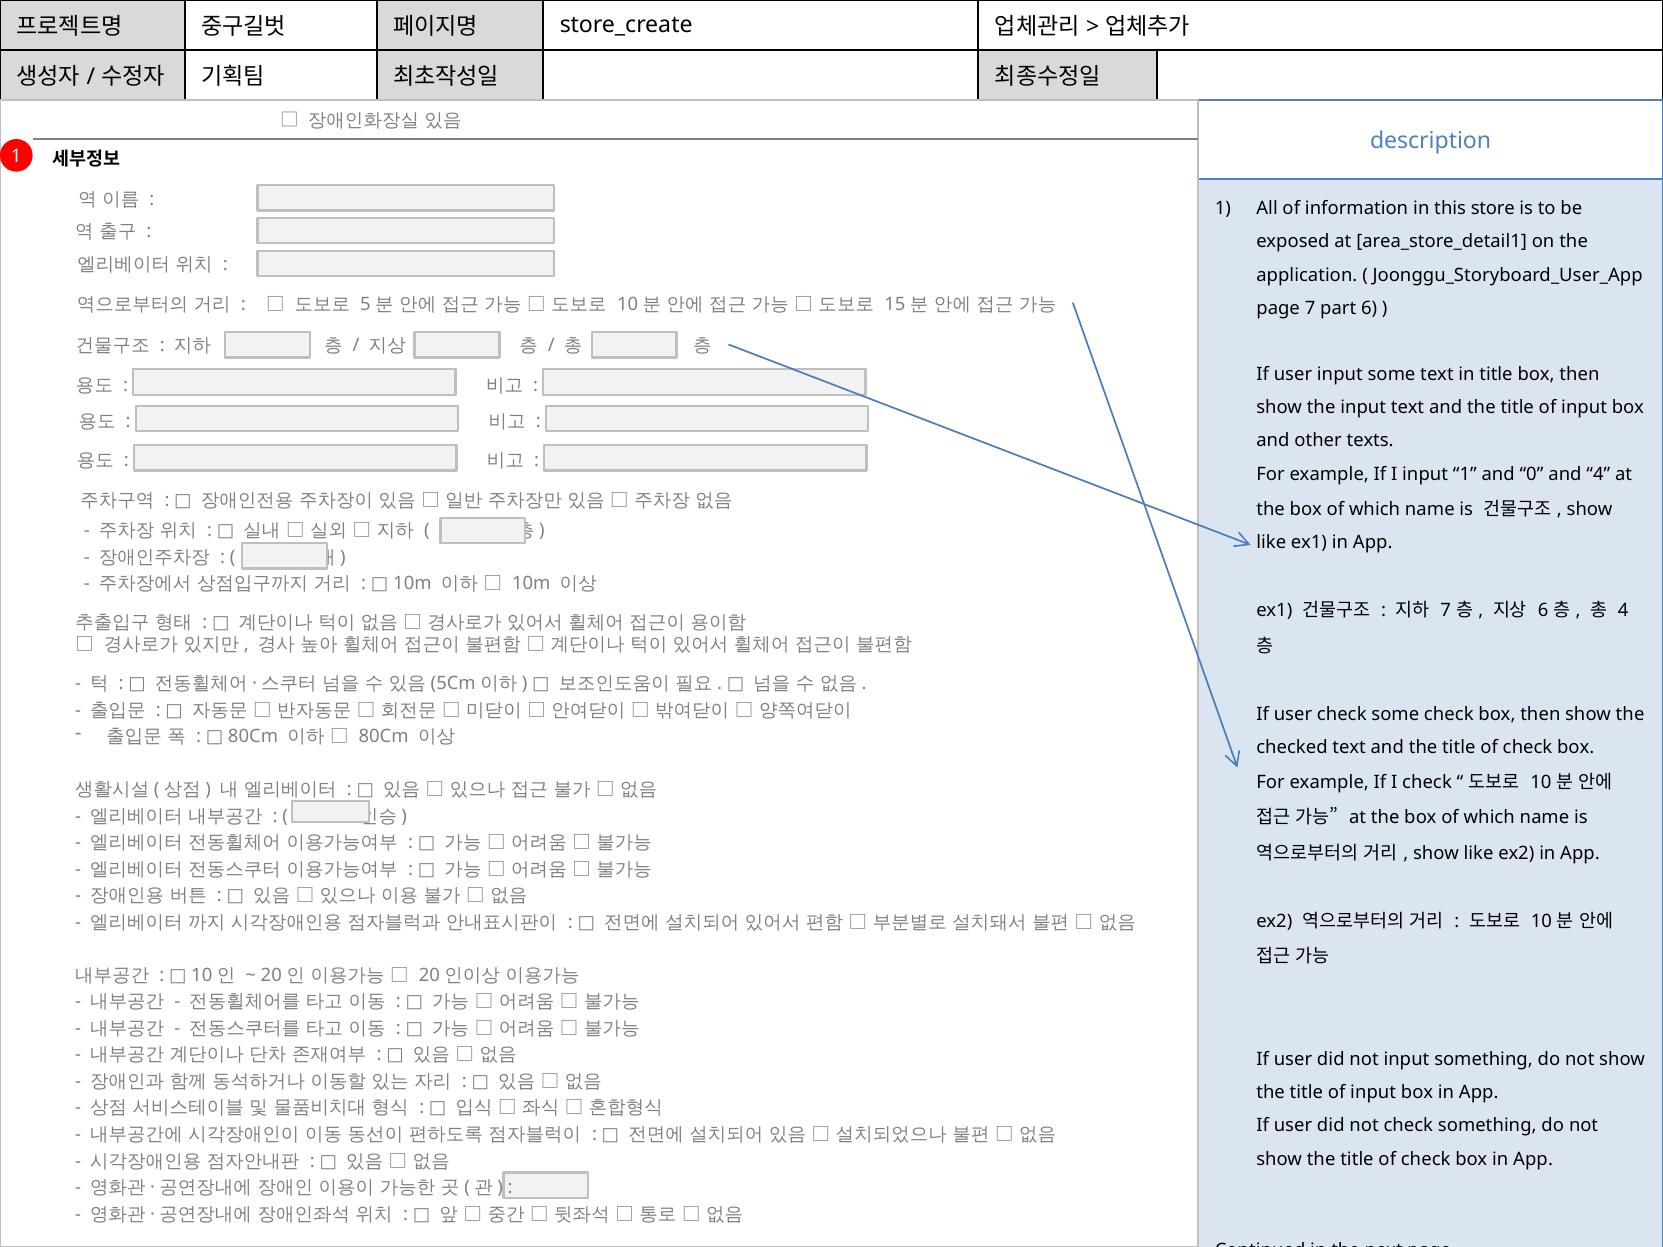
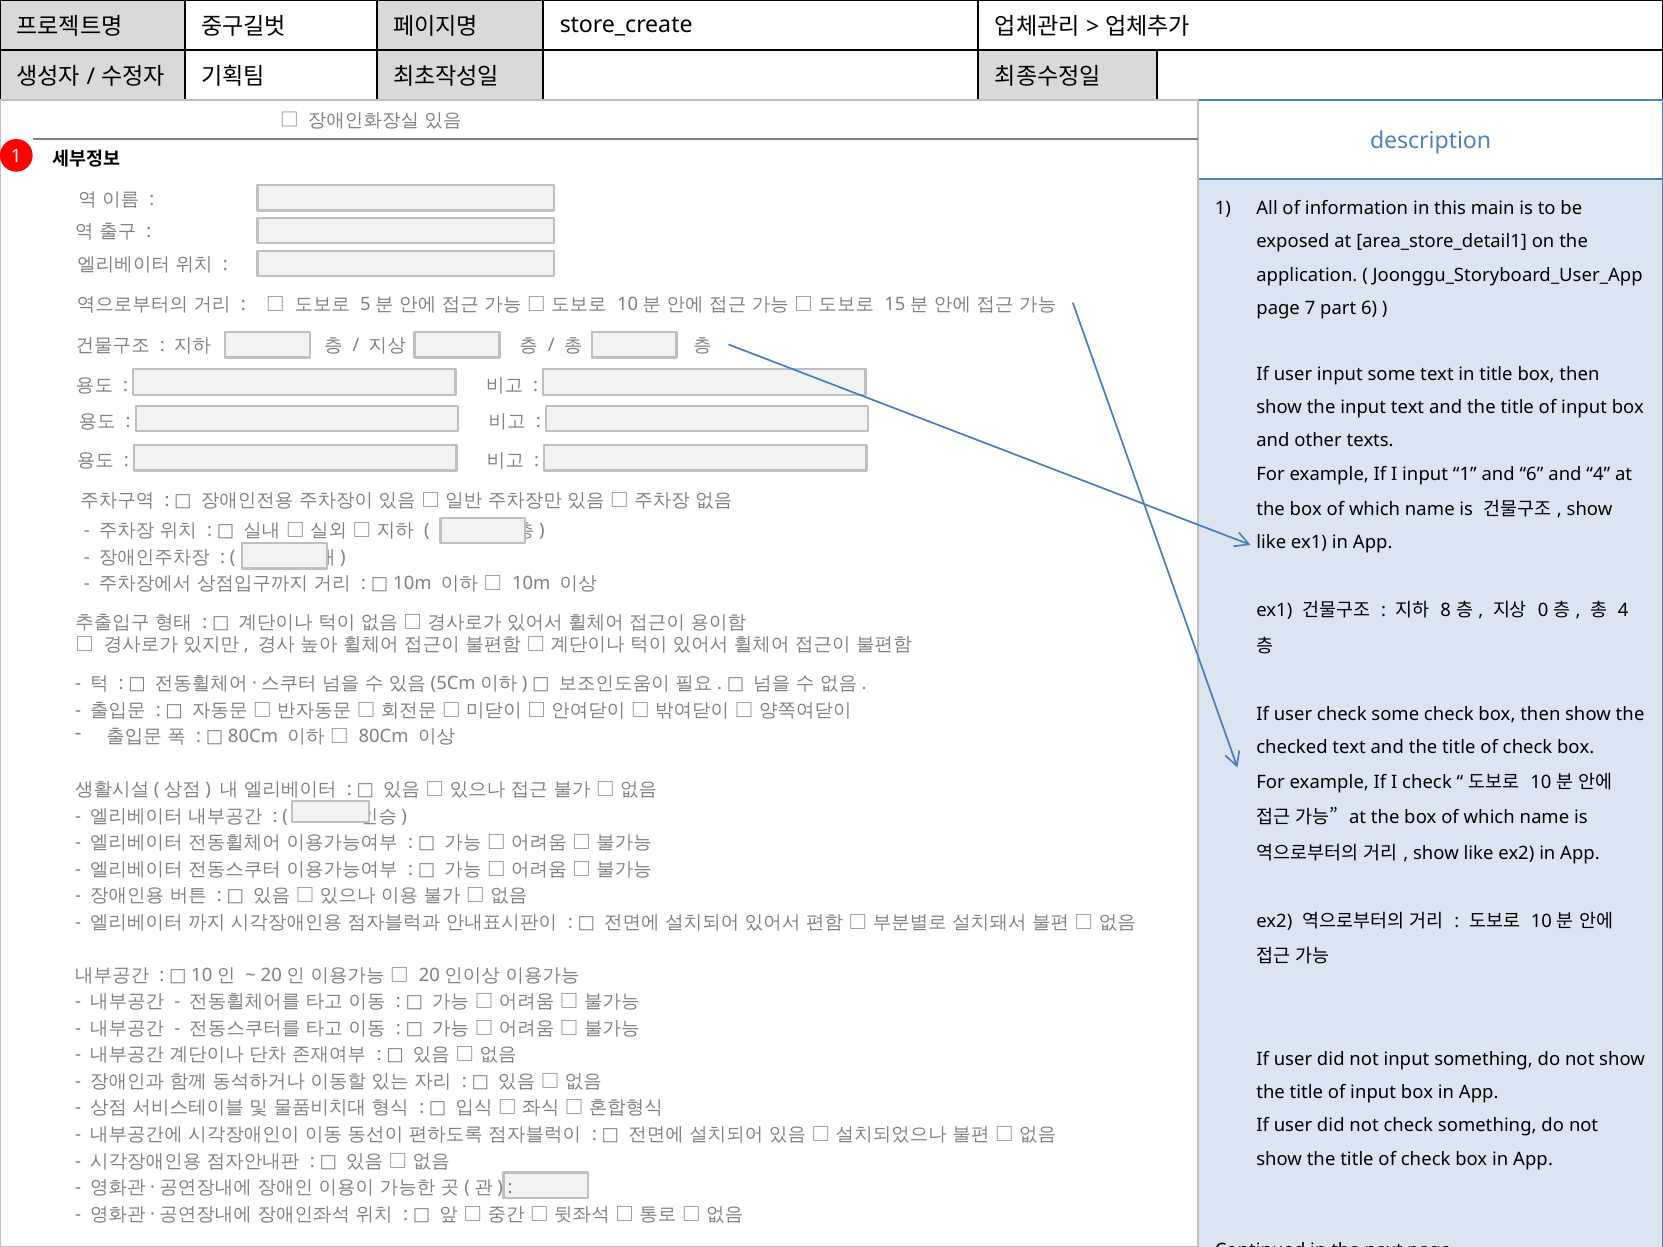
store: store -> main (1493, 209)
and 0: 0 -> 6 (1532, 474)
7: 7 -> 8 (1446, 611)
6: 6 -> 0 (1543, 611)
